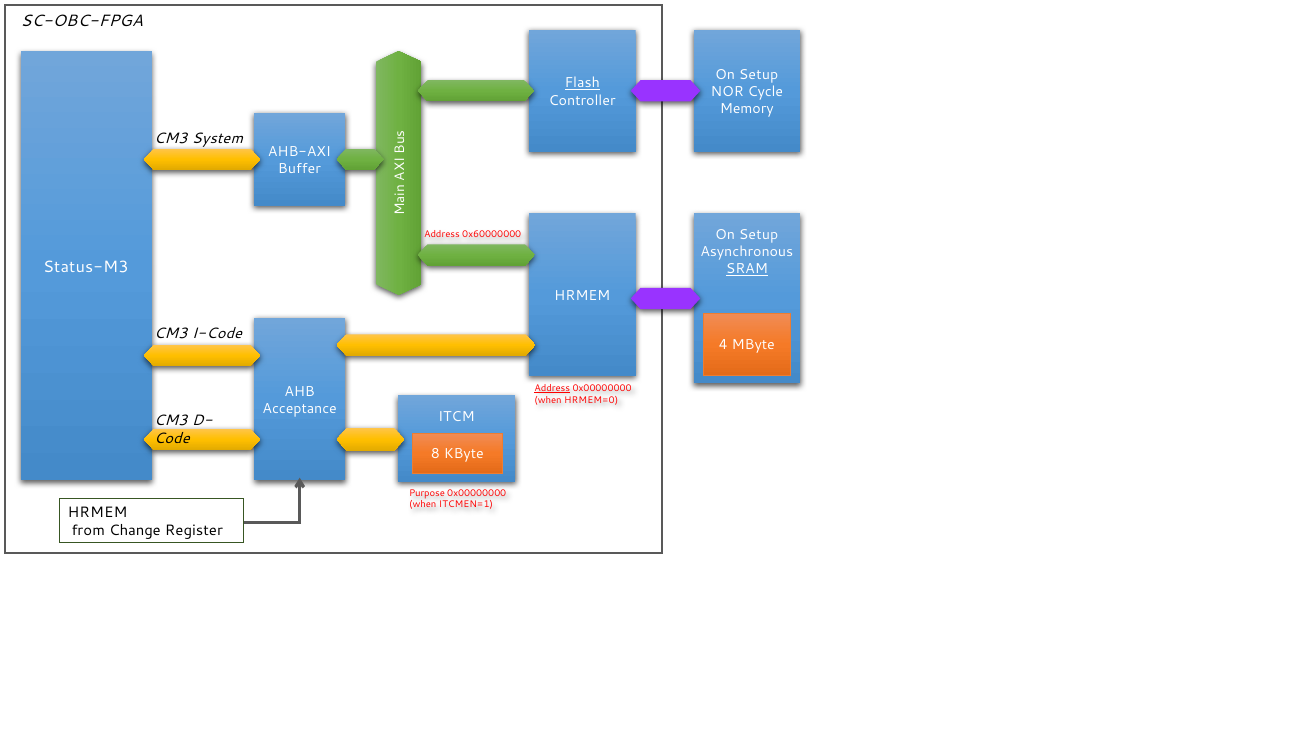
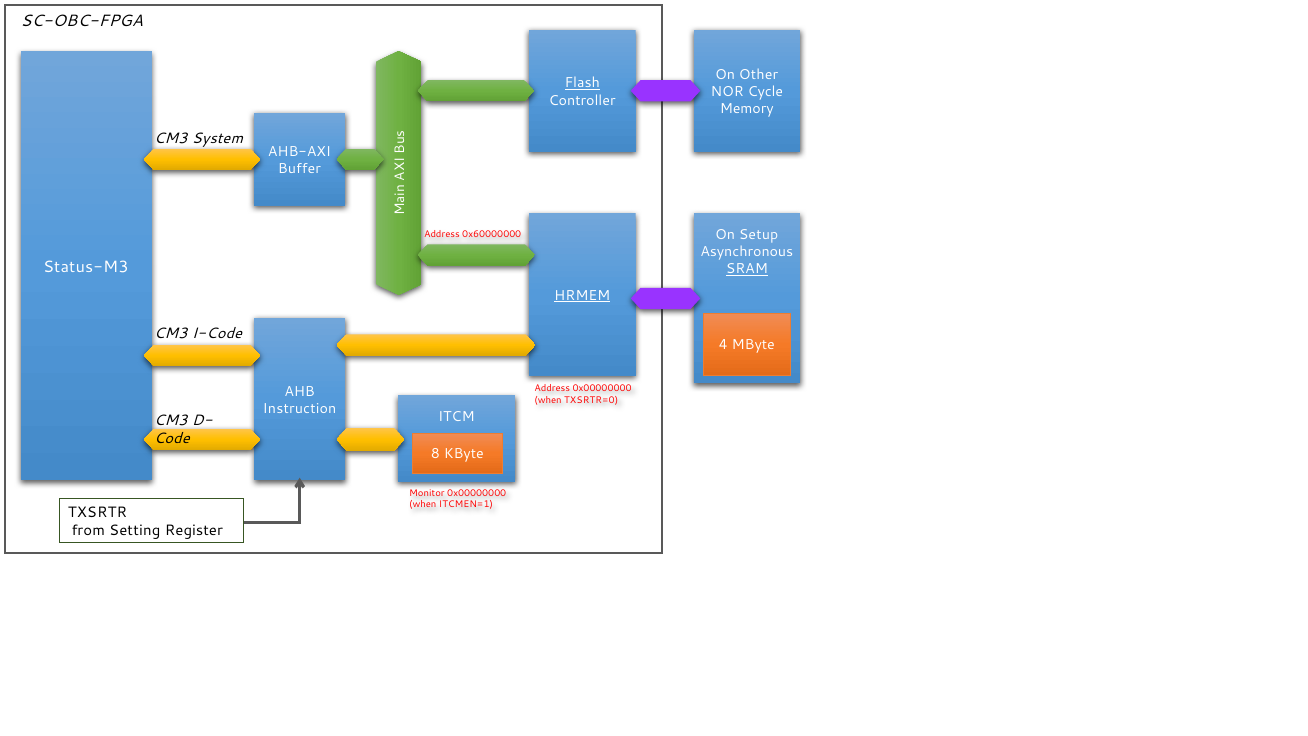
Setup: Setup -> Other (759, 75)
HRMEM underline: none -> present (582, 295)
Address underline: present -> none (552, 388)
HRMEM=0: HRMEM=0 -> TXSRTR=0 (591, 400)
Acceptance: Acceptance -> Instruction (300, 408)
Purpose: Purpose -> Monitor (427, 493)
HRMEM: HRMEM -> TXSRTR (97, 512)
Change: Change -> Setting (135, 530)
